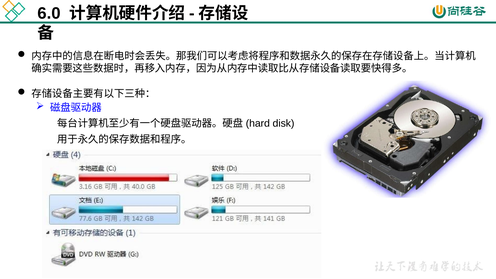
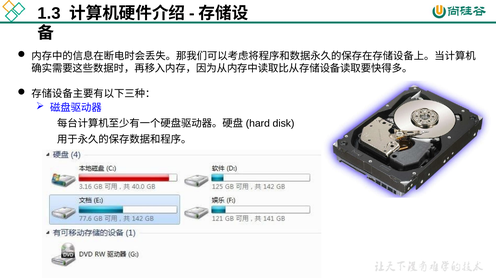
6.0: 6.0 -> 1.3 (49, 13)
